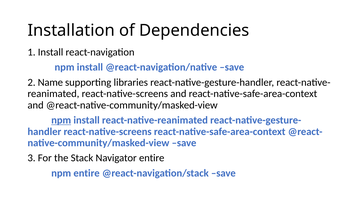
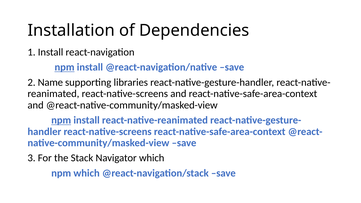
npm underline: none -> present (65, 67)
Navigator entire: entire -> which (152, 158)
npm entire: entire -> which (87, 173)
